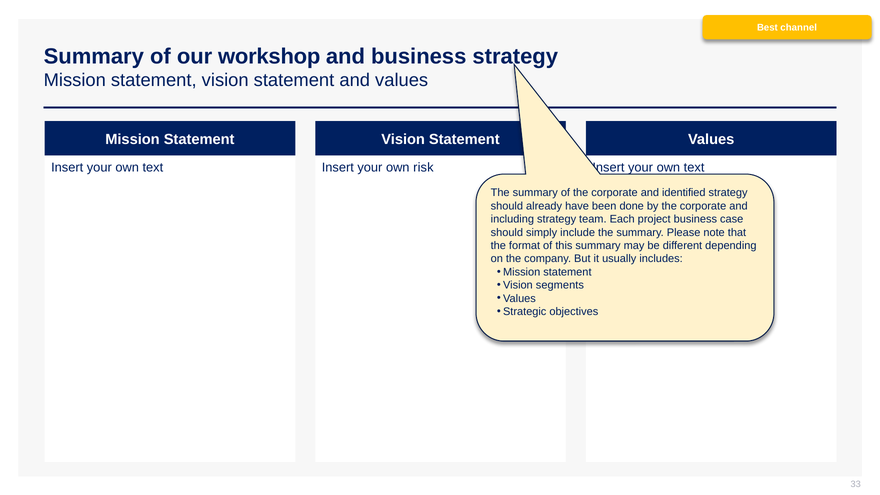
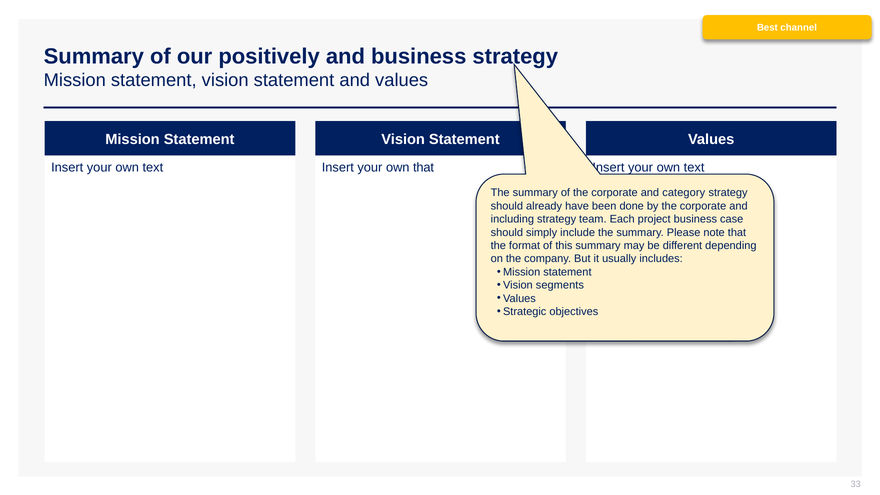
workshop: workshop -> positively (269, 56)
own risk: risk -> that (424, 167)
identified: identified -> category (684, 193)
